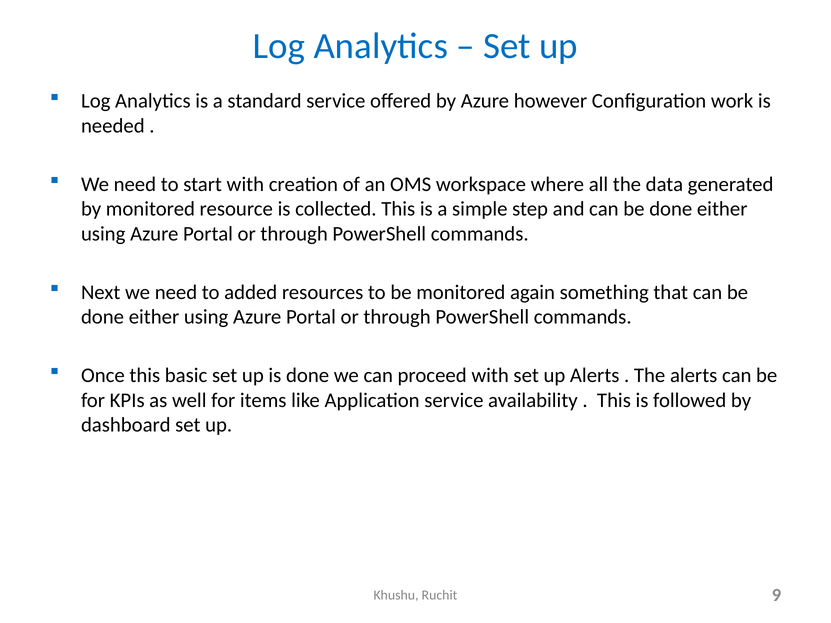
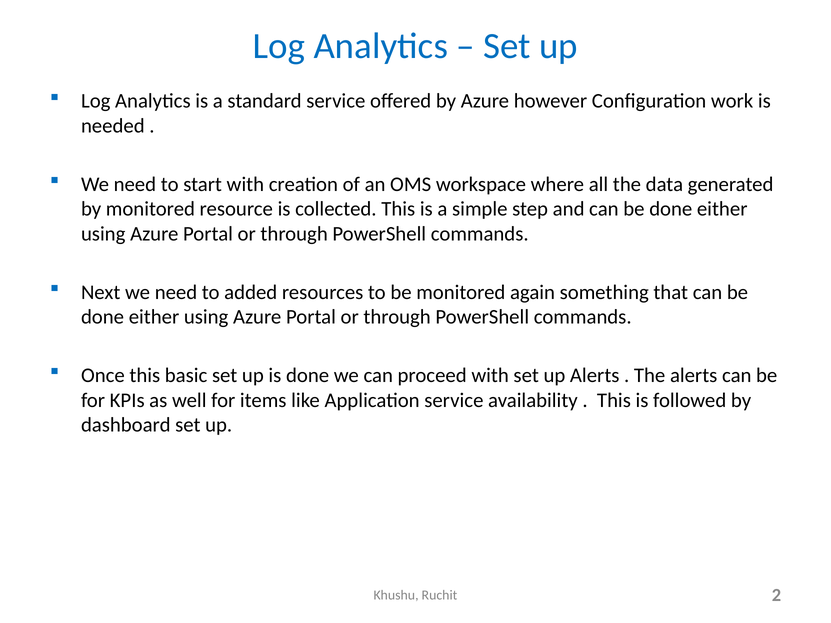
9: 9 -> 2 (777, 595)
